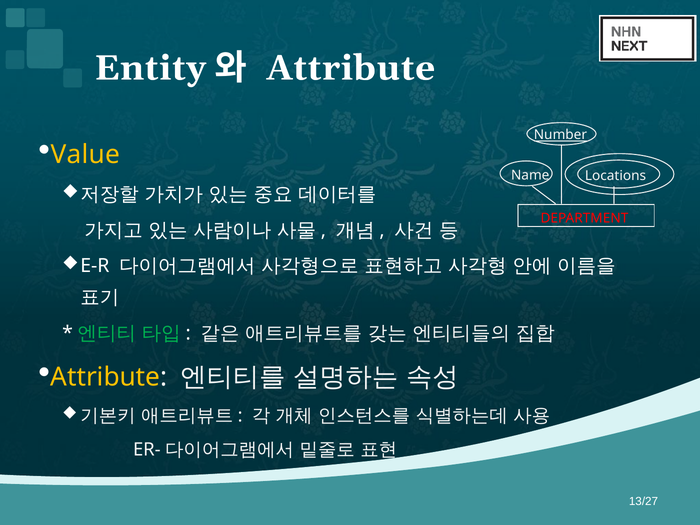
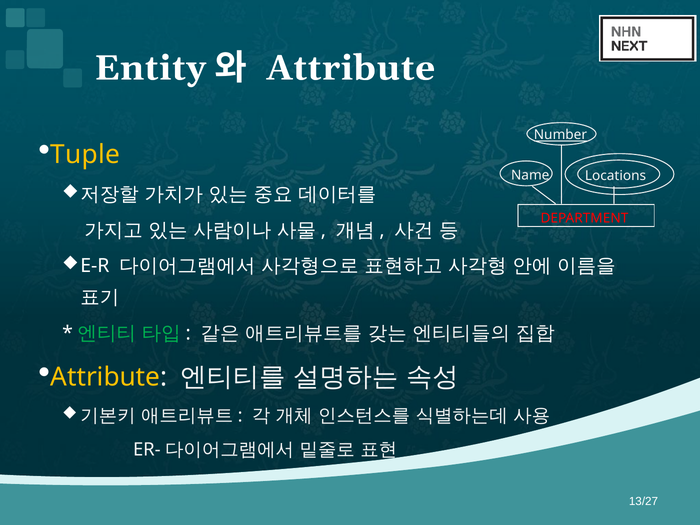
Value: Value -> Tuple (85, 155)
